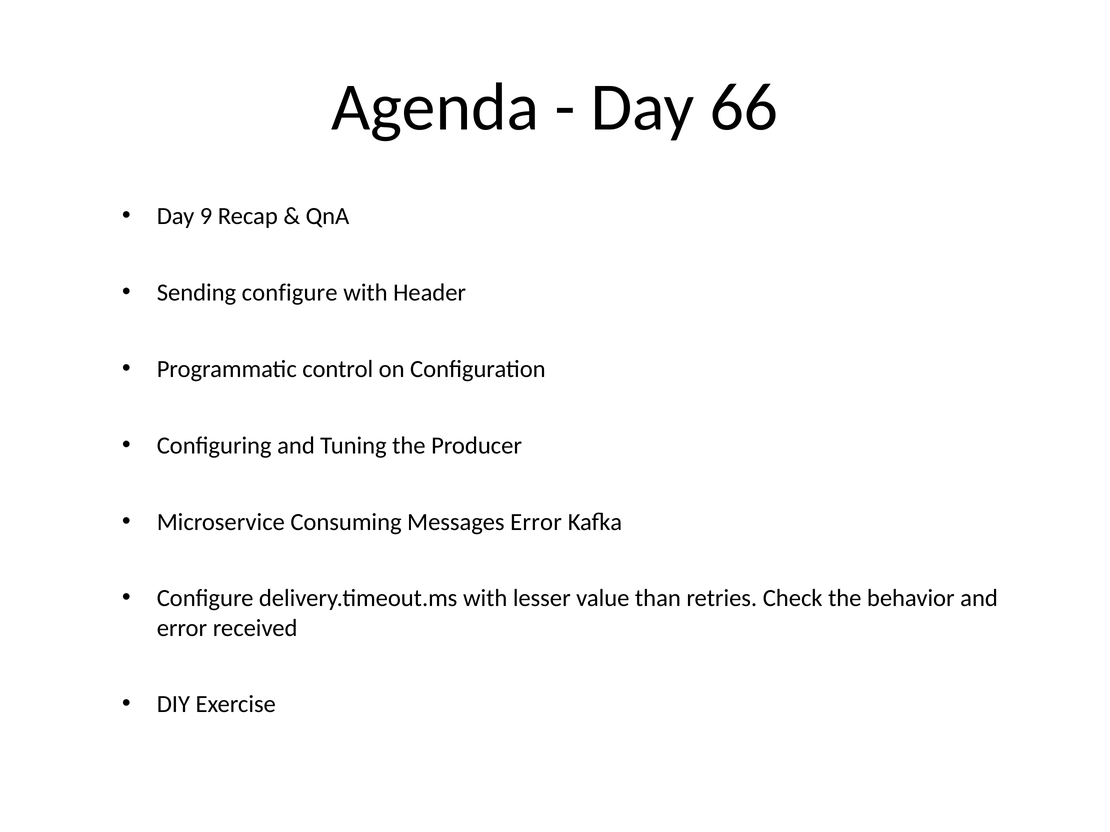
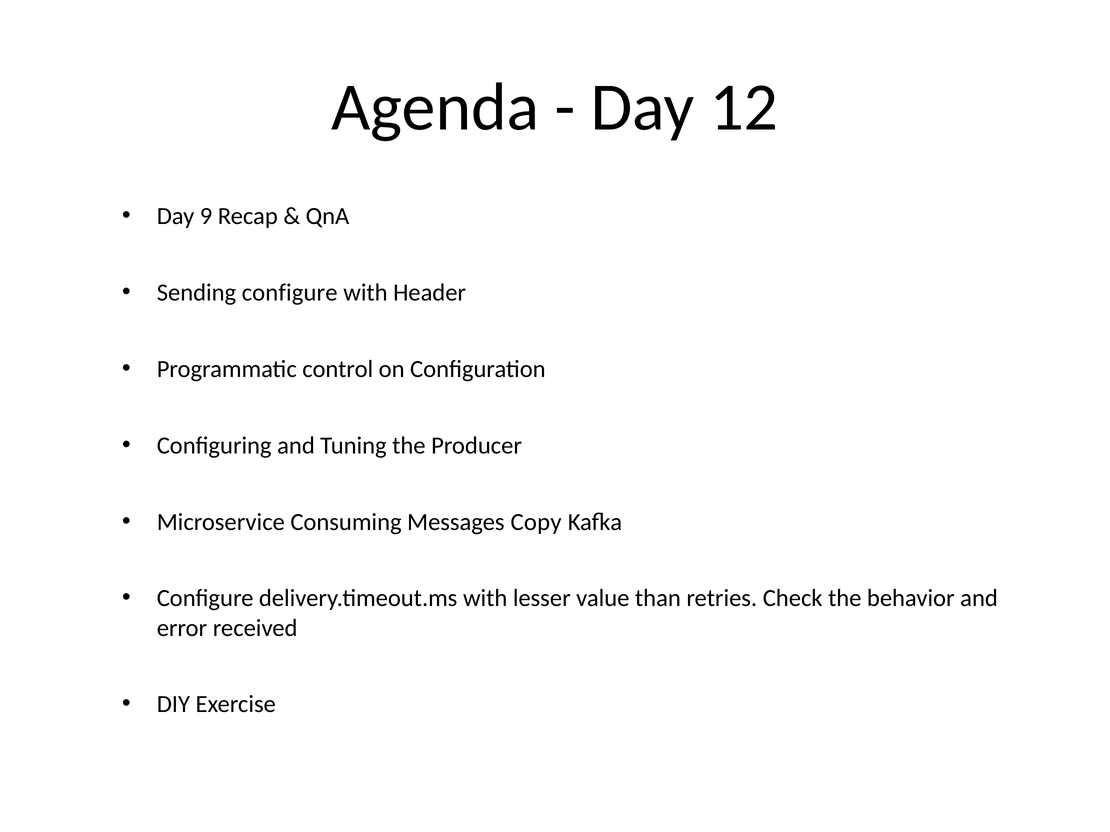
66: 66 -> 12 (744, 107)
Messages Error: Error -> Copy (536, 522)
